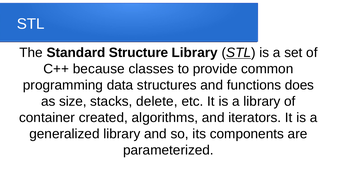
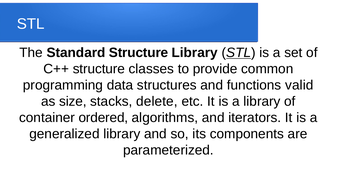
C++ because: because -> structure (99, 69)
does: does -> valid (299, 85)
created: created -> ordered (103, 118)
